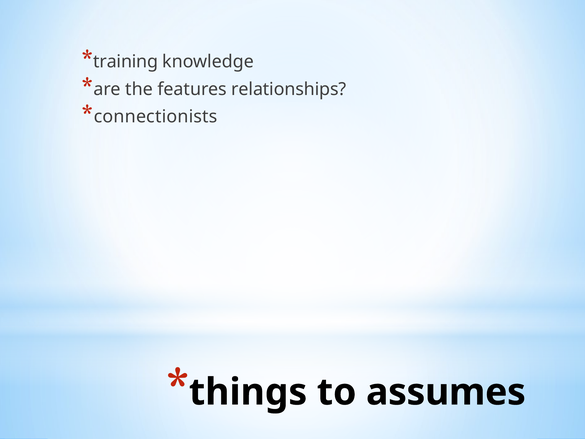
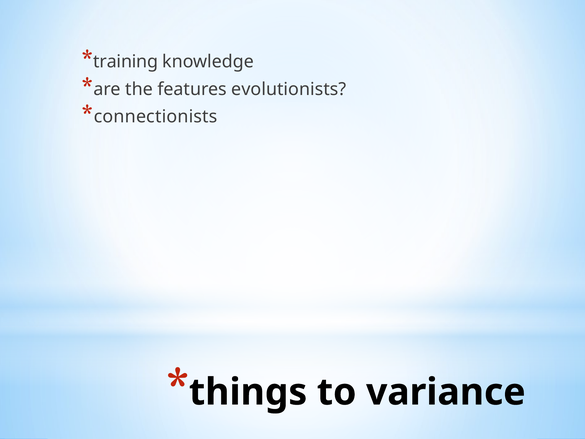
relationships: relationships -> evolutionists (289, 89)
assumes: assumes -> variance (446, 392)
